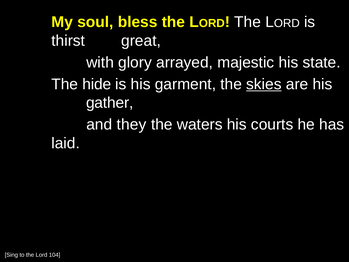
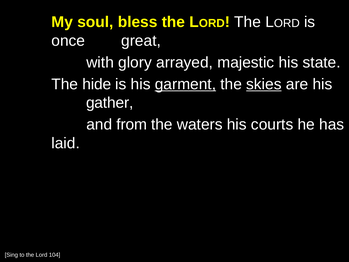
thirst: thirst -> once (68, 41)
garment underline: none -> present (185, 84)
they: they -> from (132, 124)
